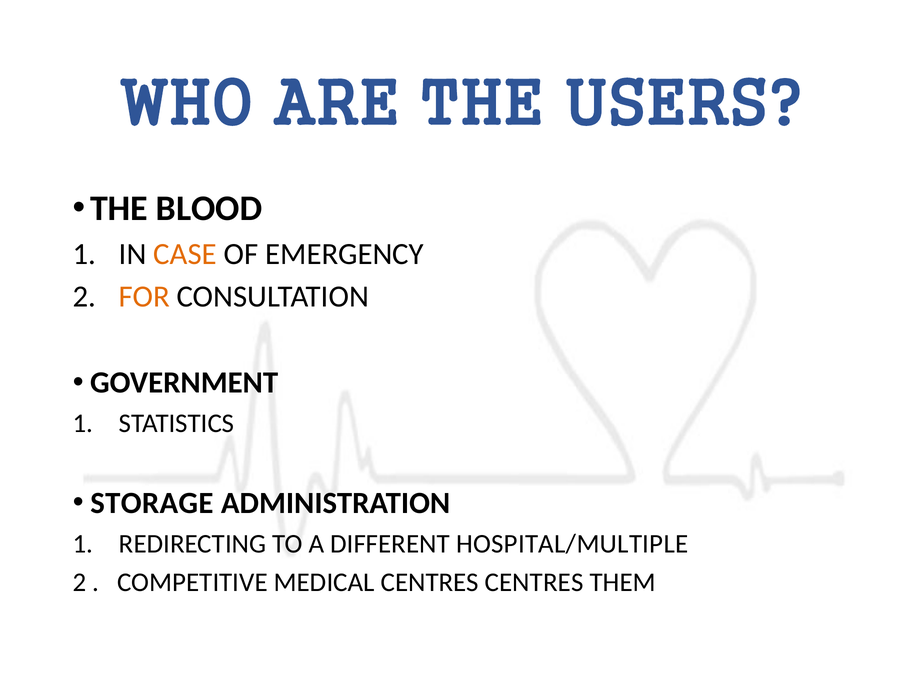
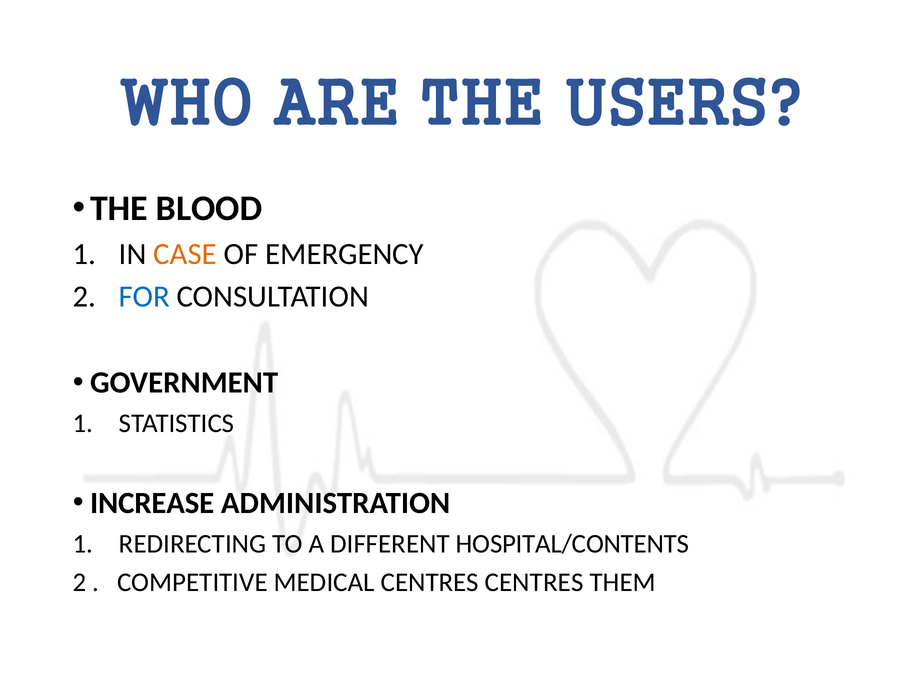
FOR colour: orange -> blue (144, 297)
STORAGE: STORAGE -> INCREASE (152, 503)
HOSPITAL/MULTIPLE: HOSPITAL/MULTIPLE -> HOSPITAL/CONTENTS (572, 544)
